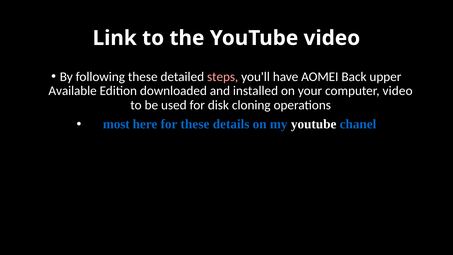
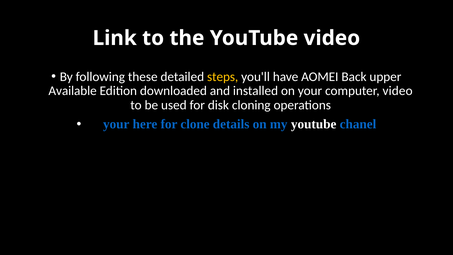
steps colour: pink -> yellow (223, 77)
most: most -> your (116, 124)
for these: these -> clone (195, 124)
